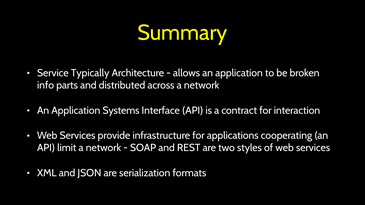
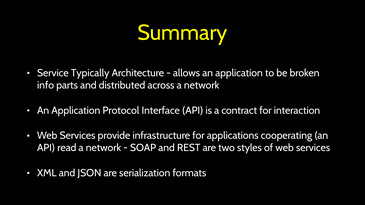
Systems: Systems -> Protocol (121, 111)
limit: limit -> read (67, 148)
